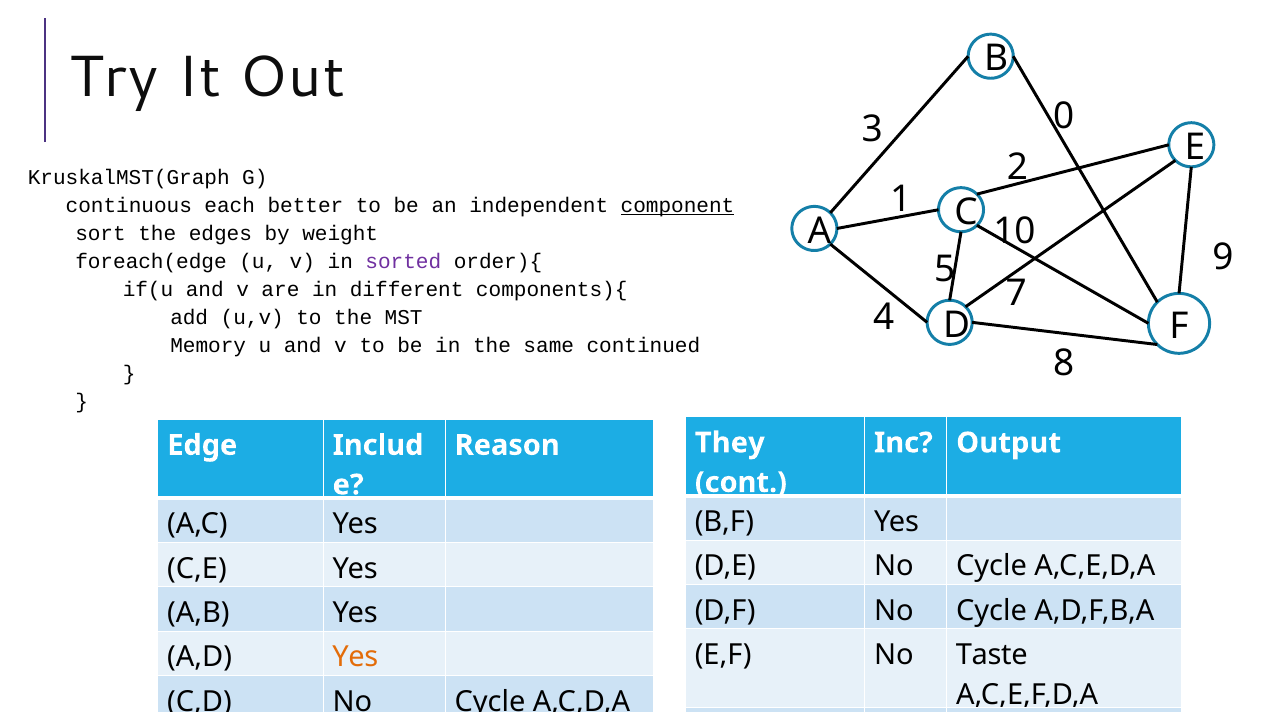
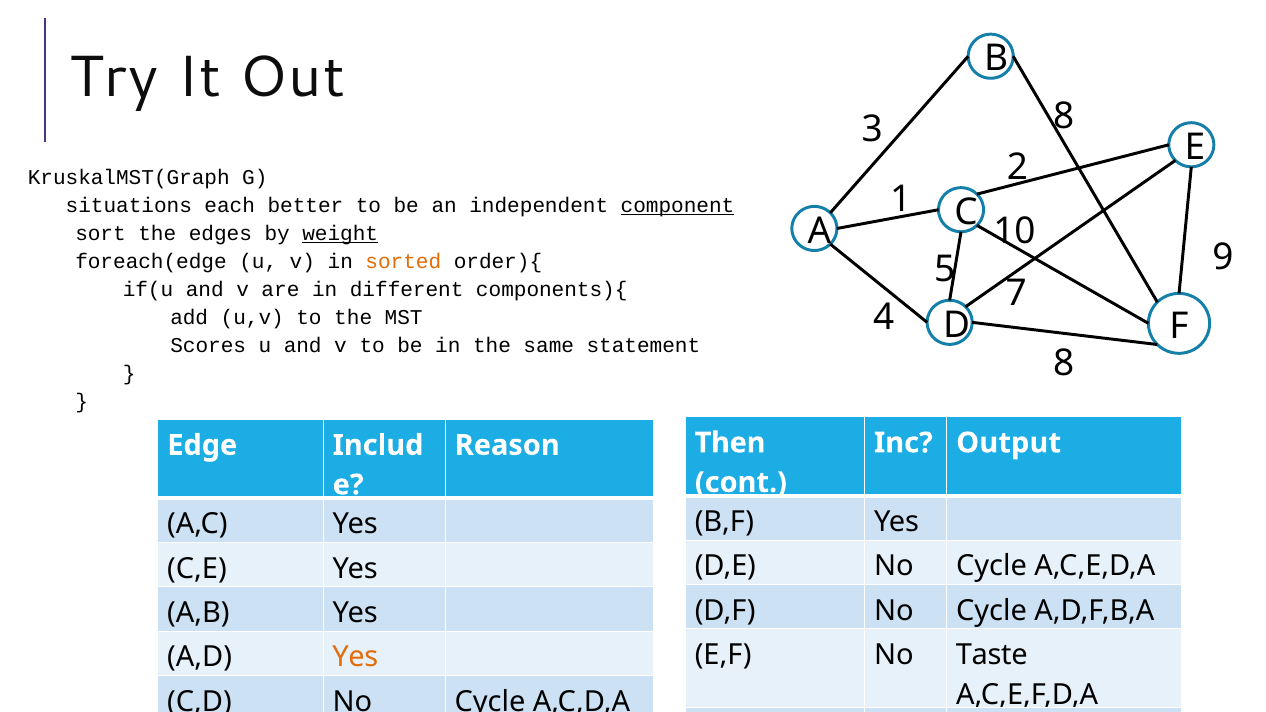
3 0: 0 -> 8 (1064, 117)
continuous: continuous -> situations (129, 205)
weight underline: none -> present (340, 233)
sorted colour: purple -> orange (403, 261)
Memory: Memory -> Scores (208, 345)
continued: continued -> statement (643, 345)
They: They -> Then (730, 443)
